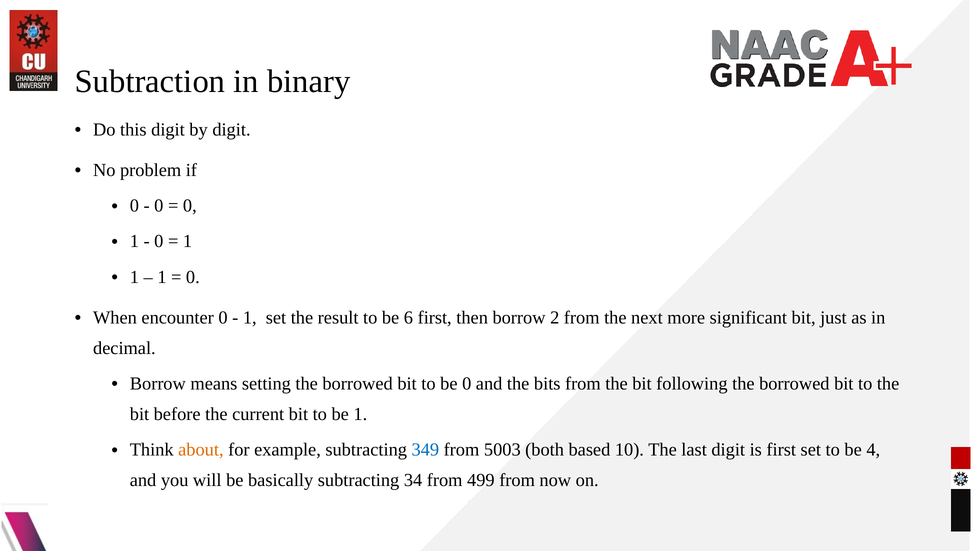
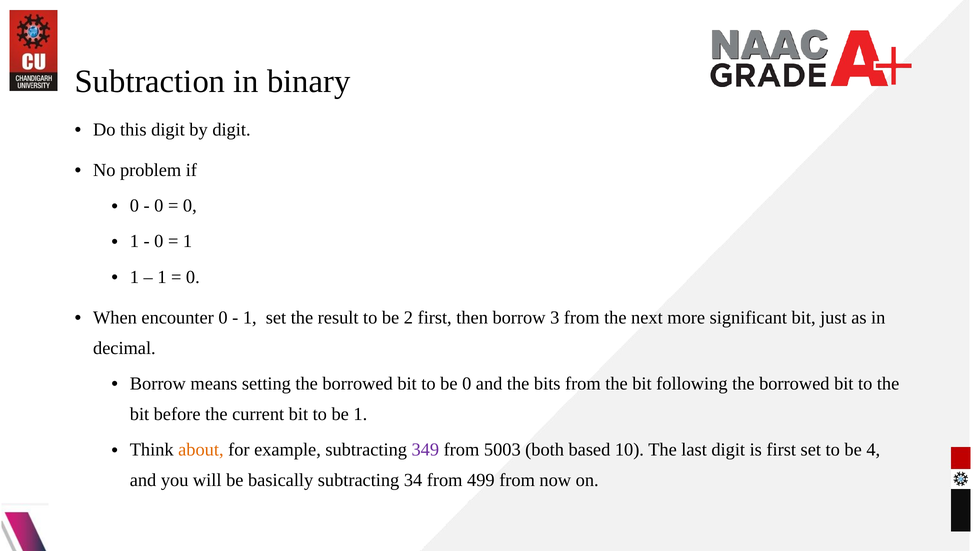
6: 6 -> 2 (408, 318)
2: 2 -> 3 (555, 318)
349 colour: blue -> purple (425, 450)
